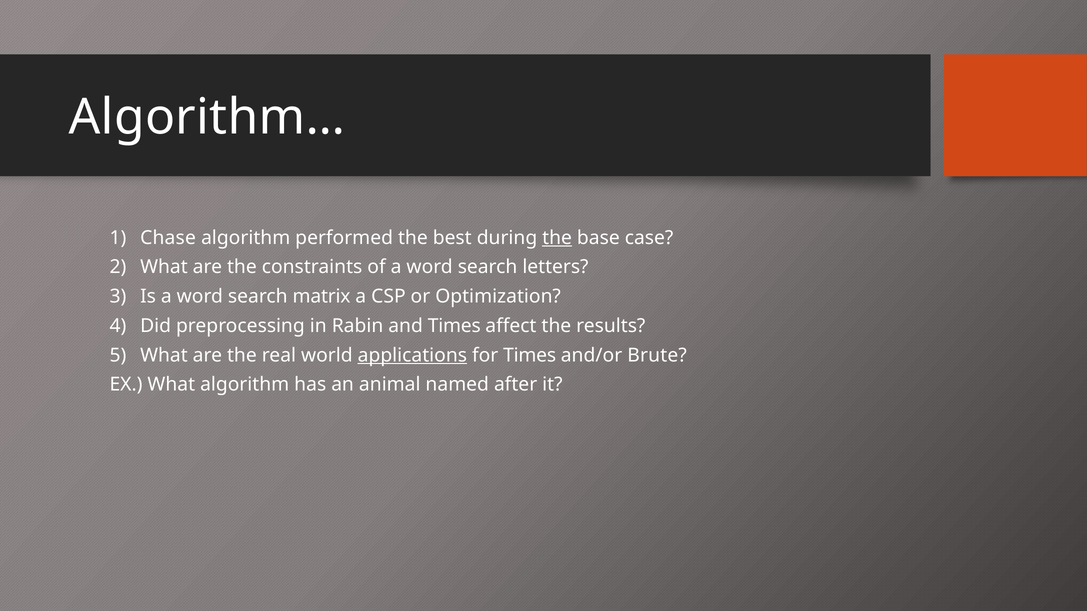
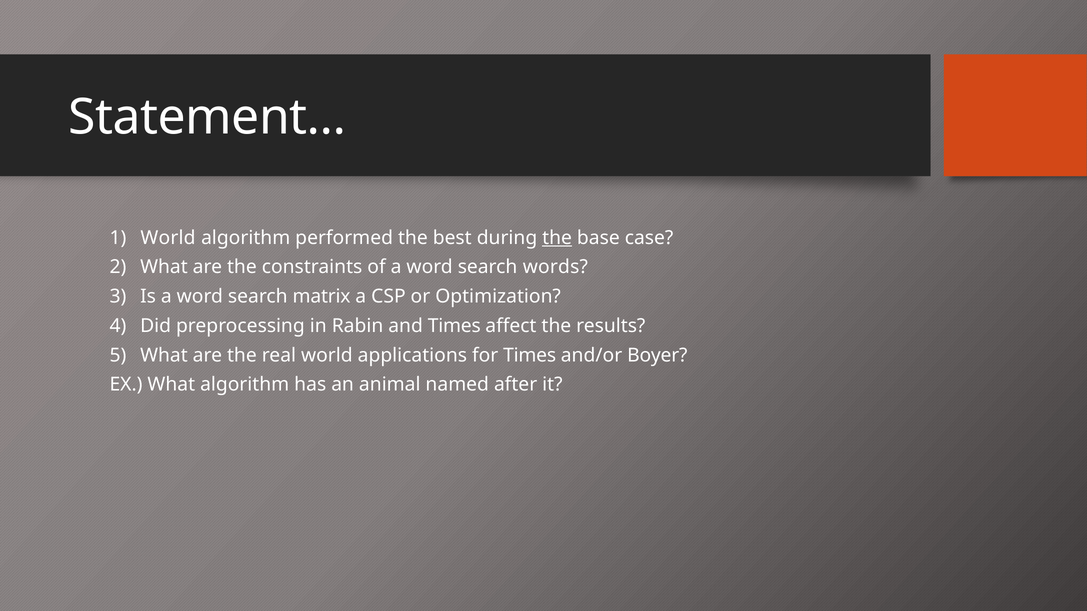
Algorithm…: Algorithm… -> Statement… (207, 117)
Chase: Chase -> World (168, 238)
letters: letters -> words (555, 267)
applications underline: present -> none (412, 355)
Brute: Brute -> Boyer (657, 355)
